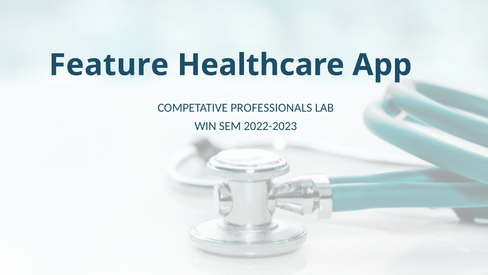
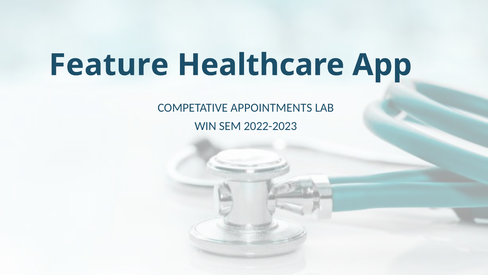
PROFESSIONALS: PROFESSIONALS -> APPOINTMENTS (271, 108)
